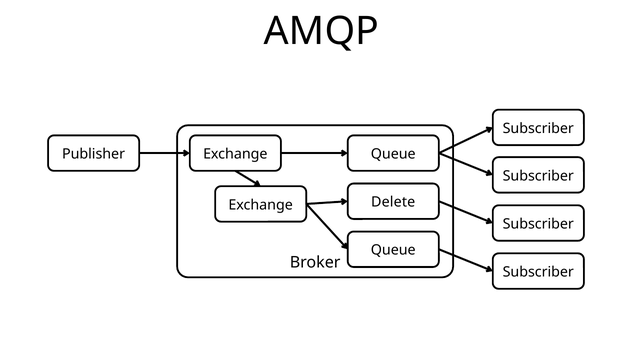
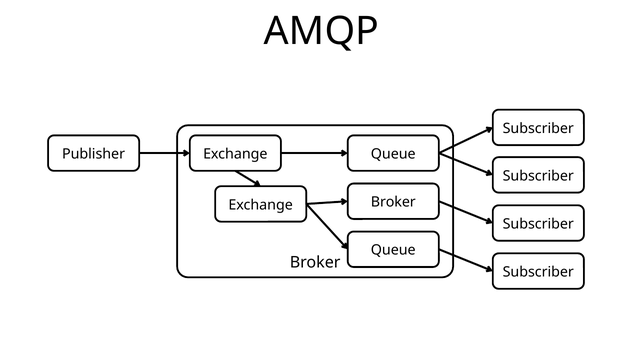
Delete: Delete -> Broker (393, 202)
